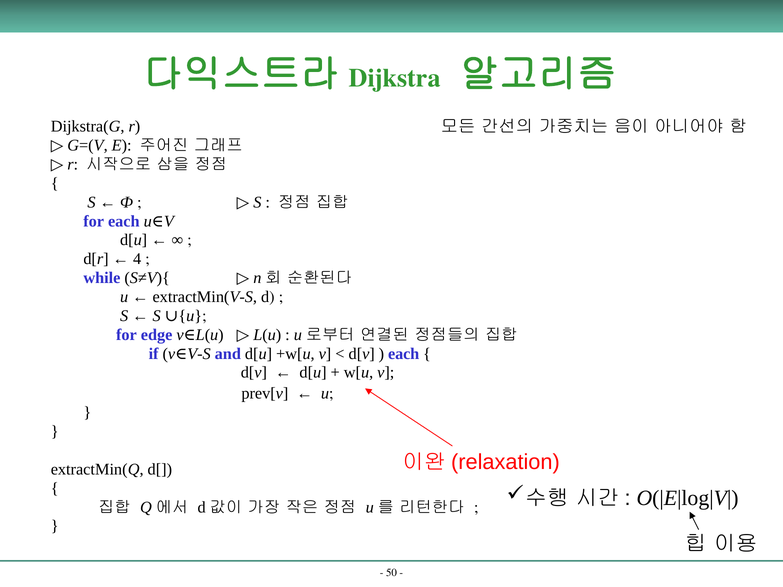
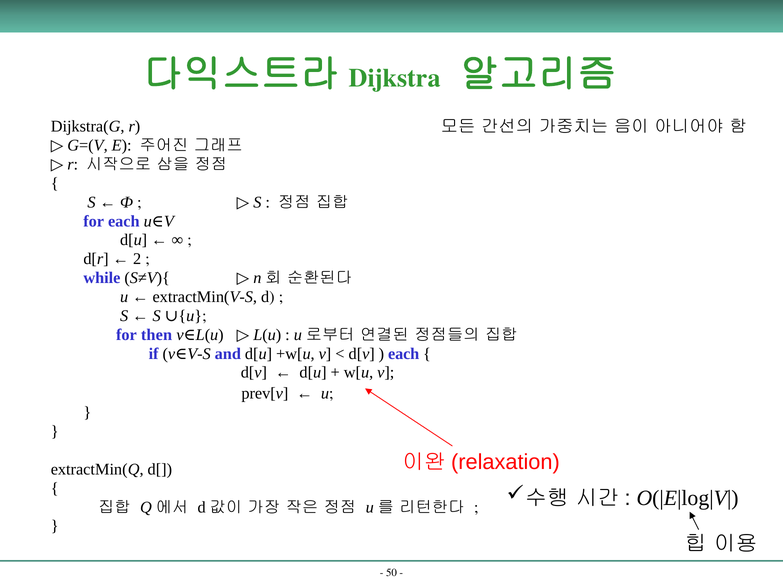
4: 4 -> 2 (137, 259)
edge: edge -> then (157, 335)
